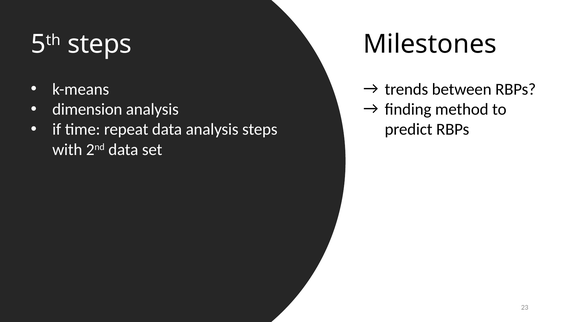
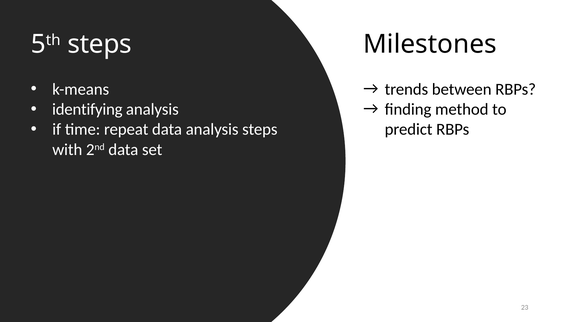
dimension: dimension -> identifying (87, 109)
